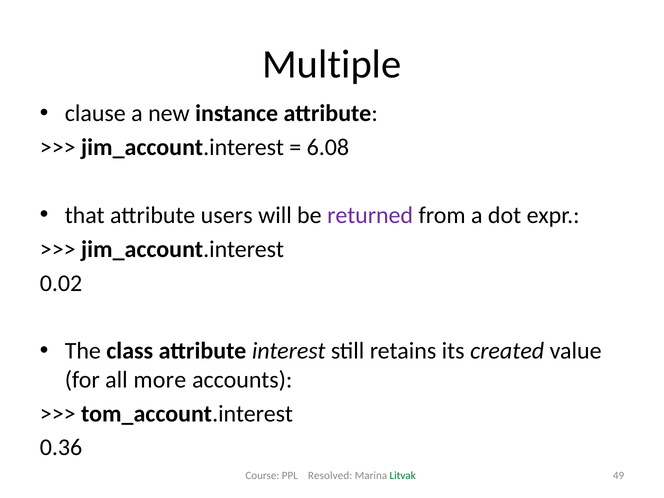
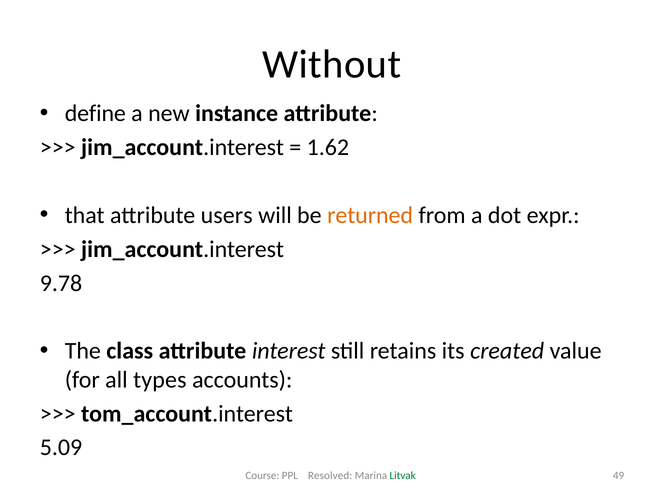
Multiple: Multiple -> Without (332, 64)
clause: clause -> define (95, 113)
6.08: 6.08 -> 1.62 (328, 147)
returned colour: purple -> orange (370, 215)
0.02: 0.02 -> 9.78 (61, 283)
more: more -> types (160, 380)
0.36: 0.36 -> 5.09 (61, 448)
